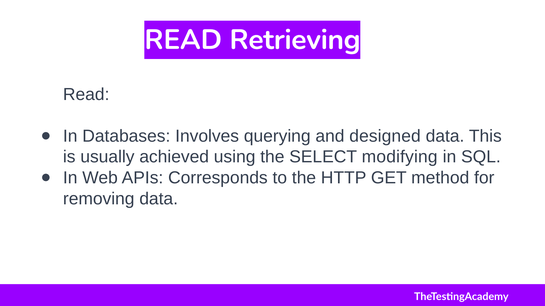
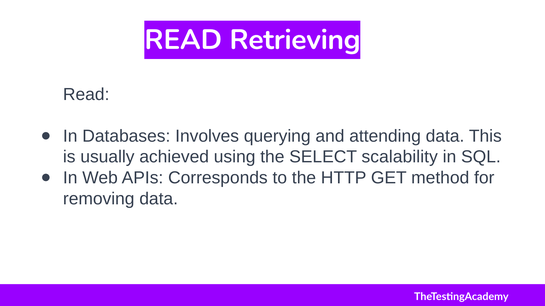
designed: designed -> attending (385, 136)
modifying: modifying -> scalability (400, 157)
